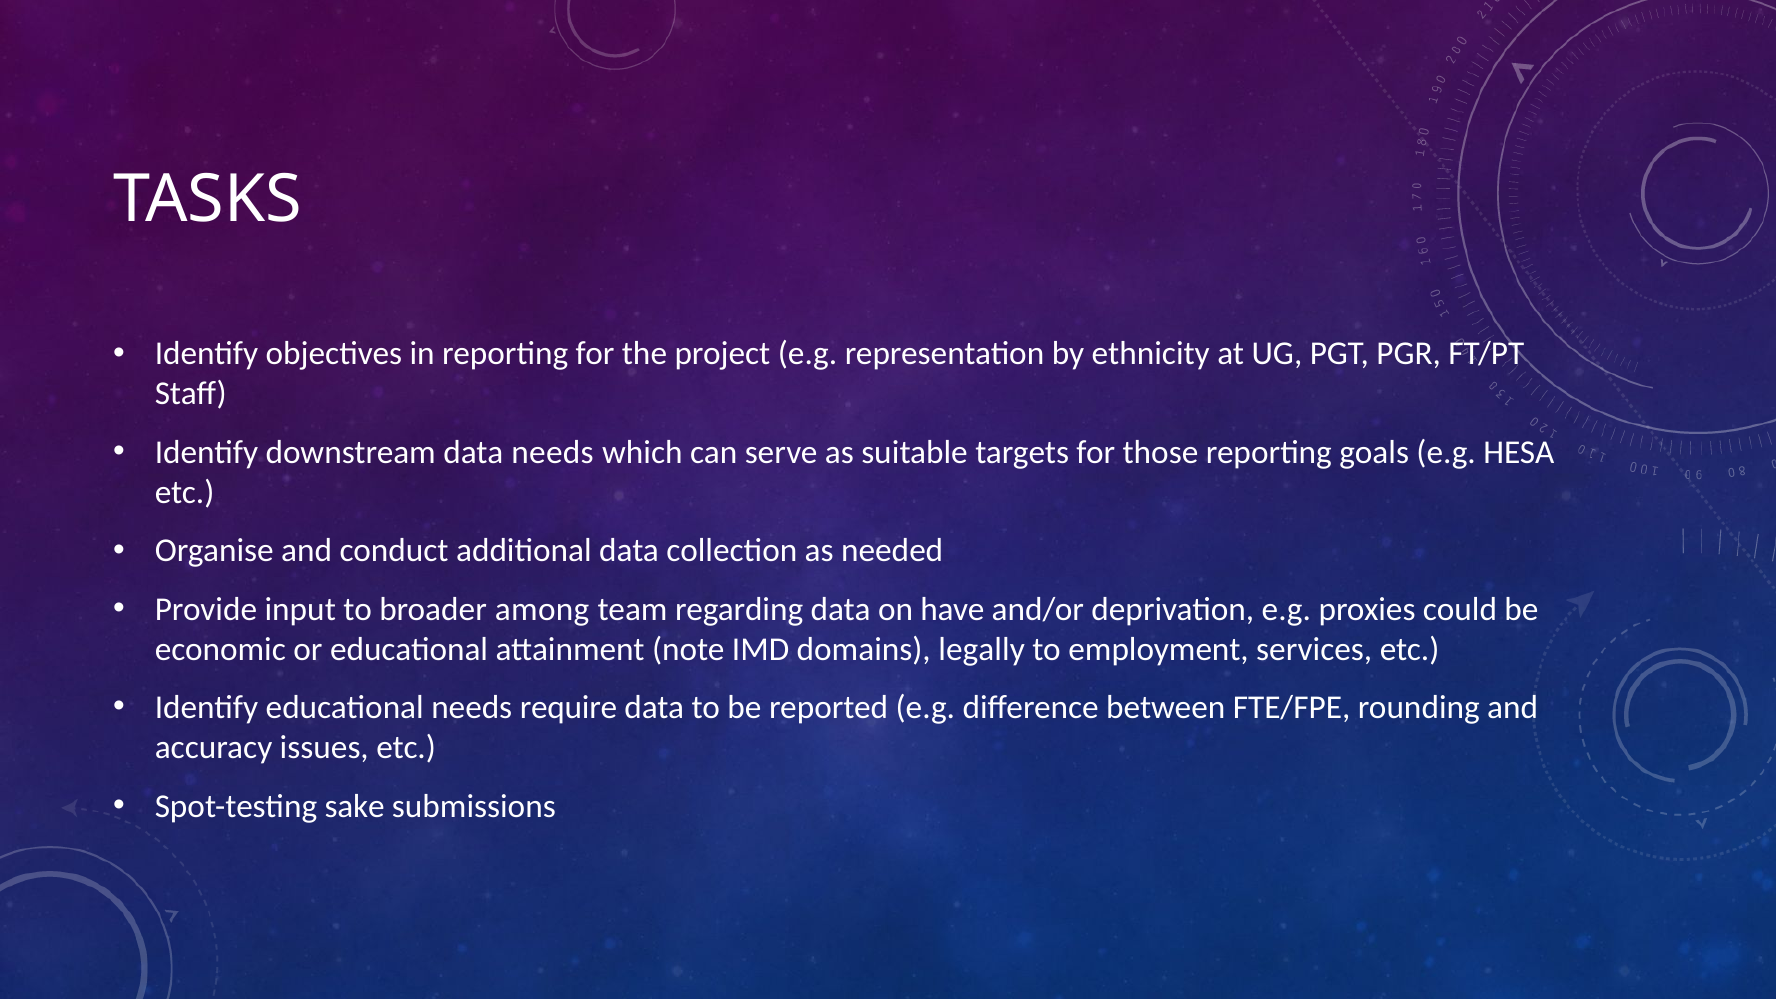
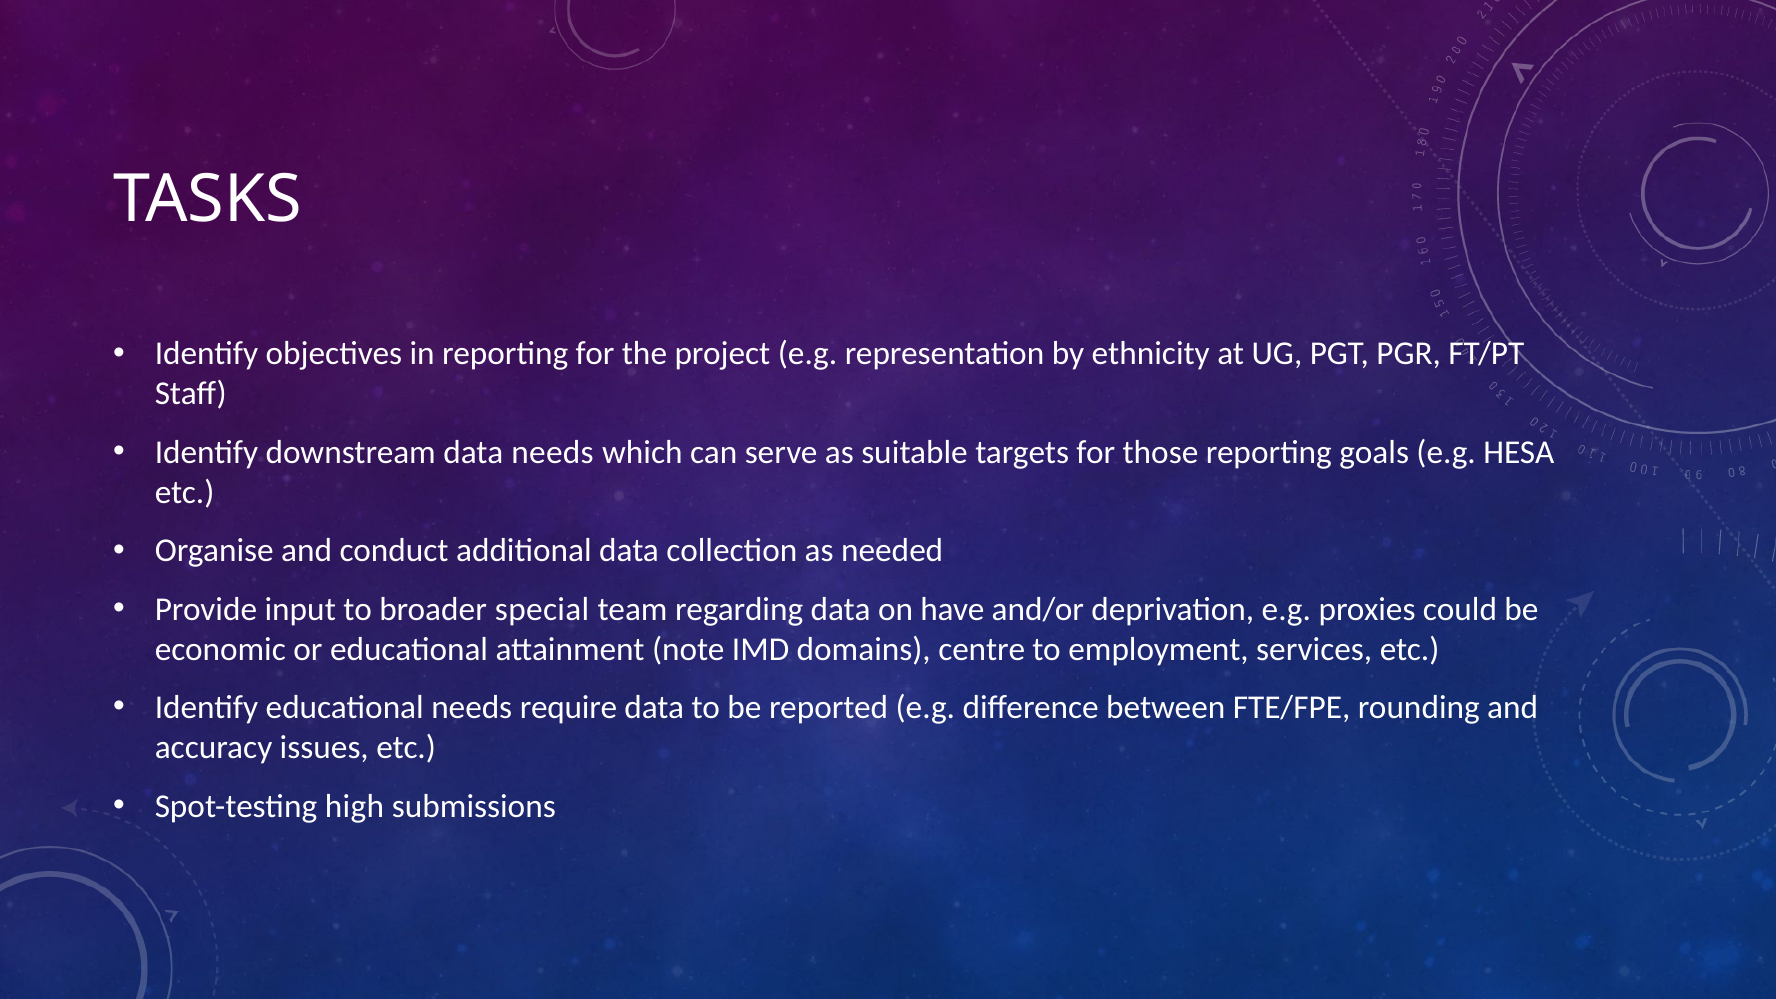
among: among -> special (542, 609)
legally: legally -> centre (982, 649)
sake: sake -> high (354, 806)
